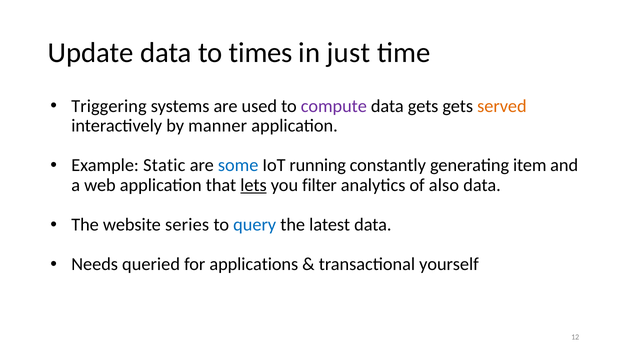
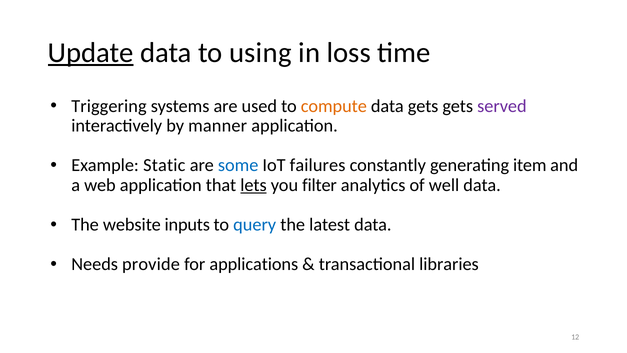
Update underline: none -> present (91, 53)
times: times -> using (260, 53)
just: just -> loss (349, 53)
compute colour: purple -> orange (334, 106)
served colour: orange -> purple (502, 106)
running: running -> failures (318, 165)
also: also -> well (444, 185)
series: series -> inputs (187, 225)
queried: queried -> provide (151, 264)
yourself: yourself -> libraries (449, 264)
